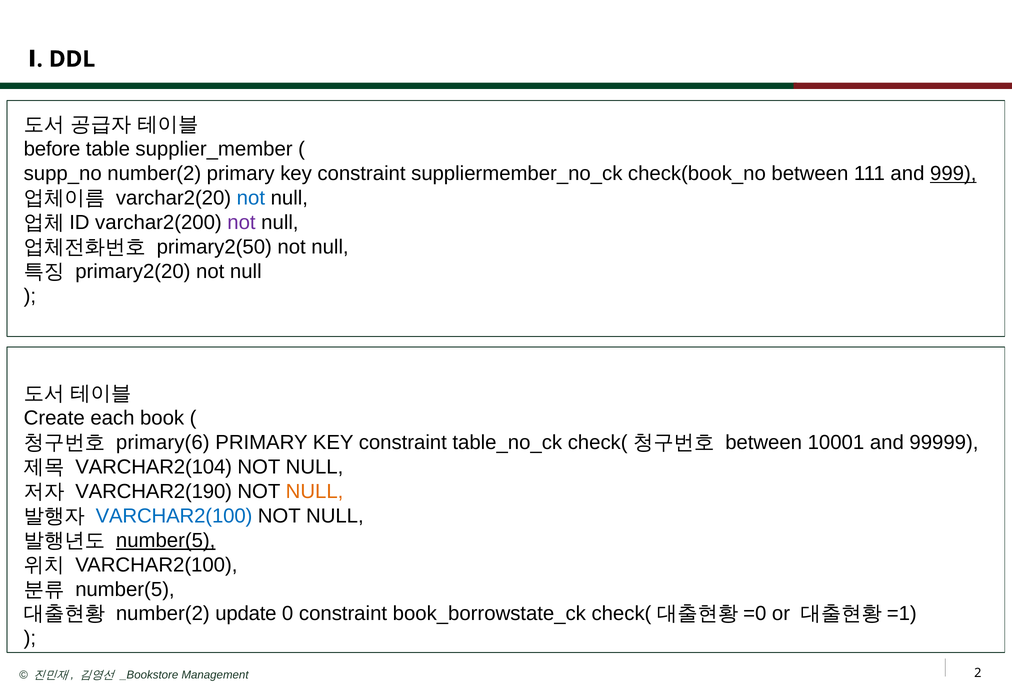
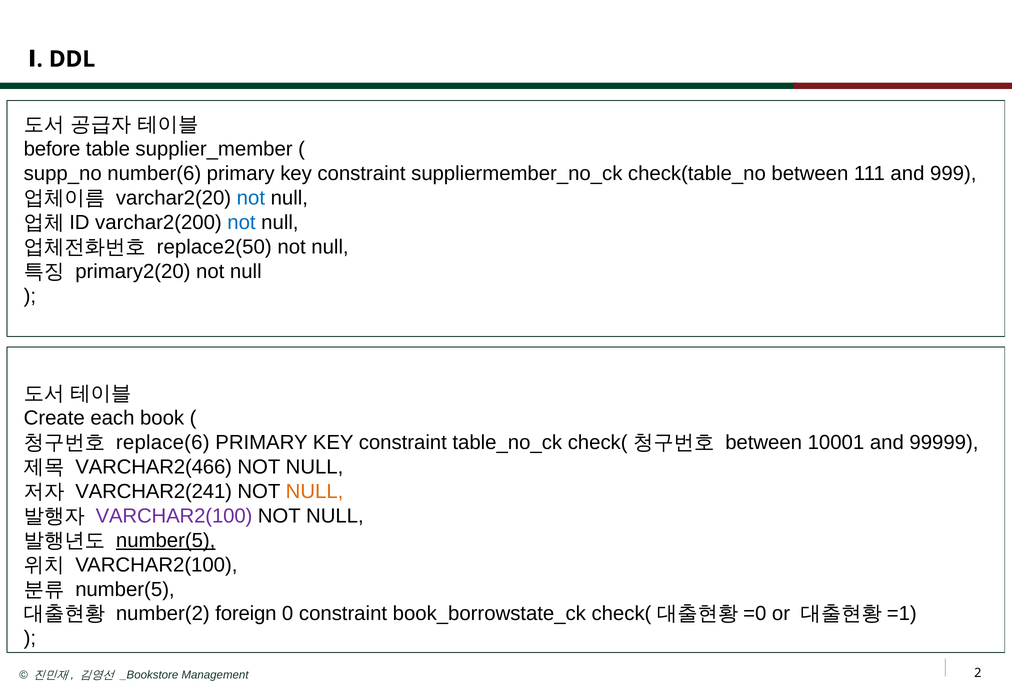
supp_no number(2: number(2 -> number(6 (154, 174)
check(book_no: check(book_no -> check(table_no (697, 174)
999 underline: present -> none (953, 174)
not colour: purple -> blue (241, 223)
primary2(50: primary2(50 -> replace2(50 (214, 247)
primary(6: primary(6 -> replace(6 (163, 443)
VARCHAR2(104: VARCHAR2(104 -> VARCHAR2(466 (154, 467)
VARCHAR2(190: VARCHAR2(190 -> VARCHAR2(241 (154, 492)
VARCHAR2(100 colour: blue -> purple (174, 516)
update: update -> foreign (246, 614)
